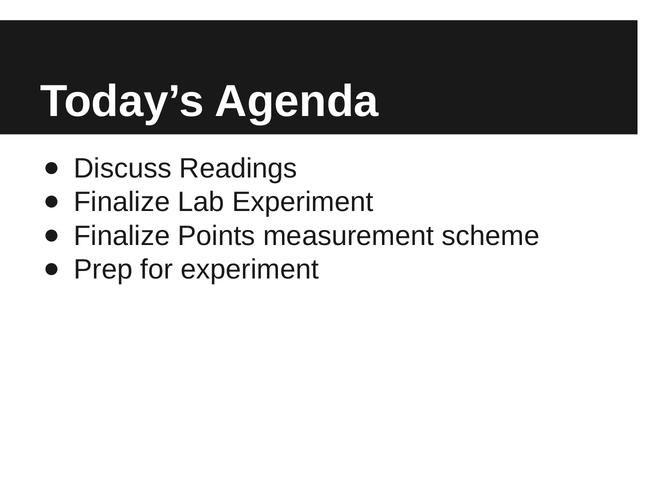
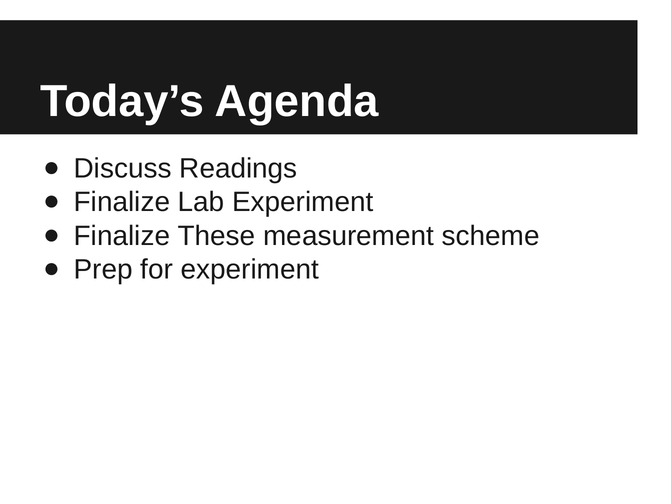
Points: Points -> These (217, 235)
